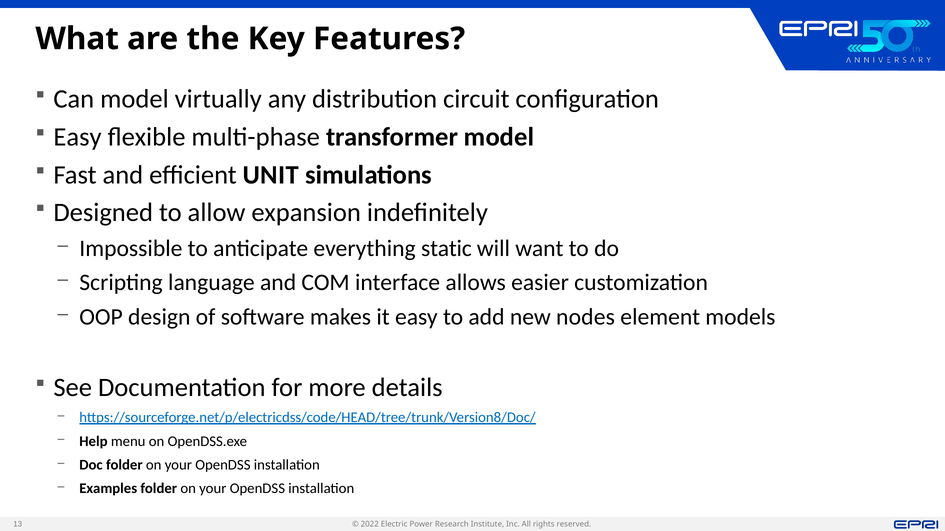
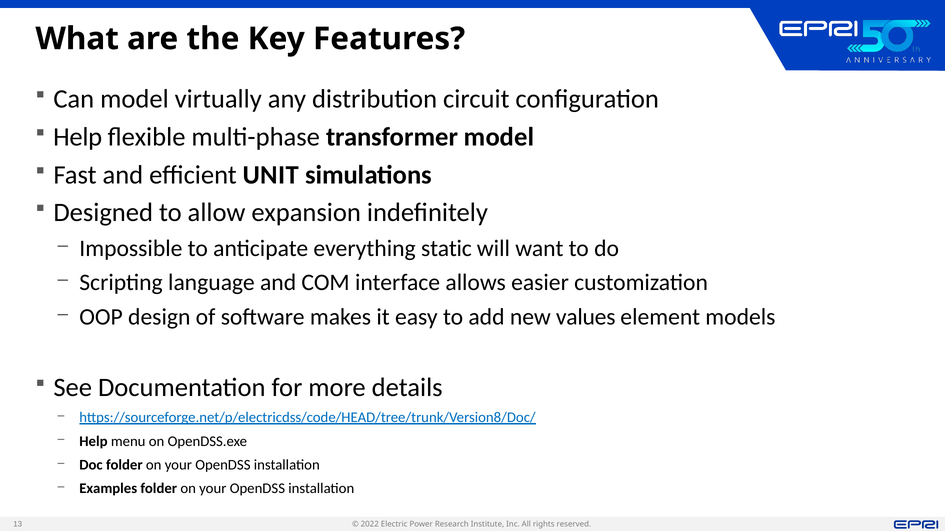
Easy: Easy -> Help (78, 137)
nodes: nodes -> values (586, 317)
